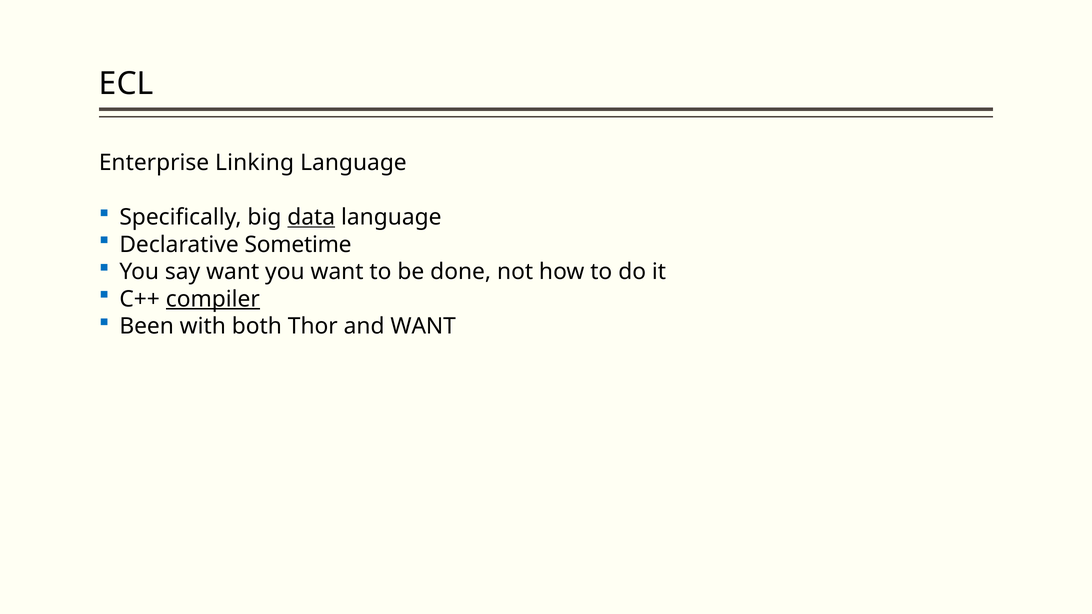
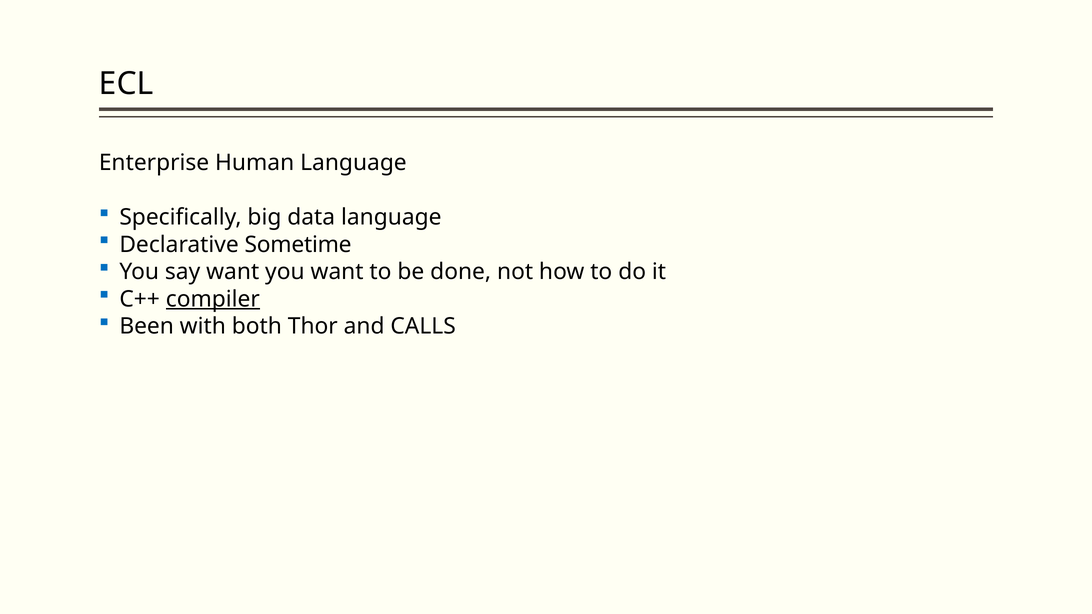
Linking: Linking -> Human (255, 163)
data underline: present -> none (311, 217)
and WANT: WANT -> CALLS (423, 327)
